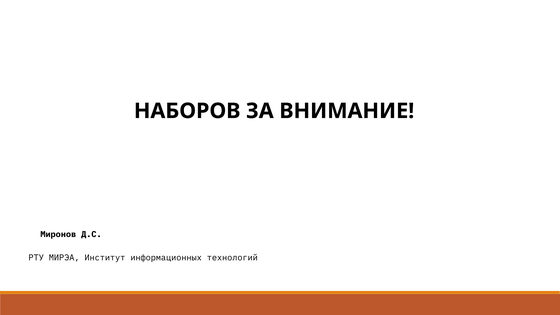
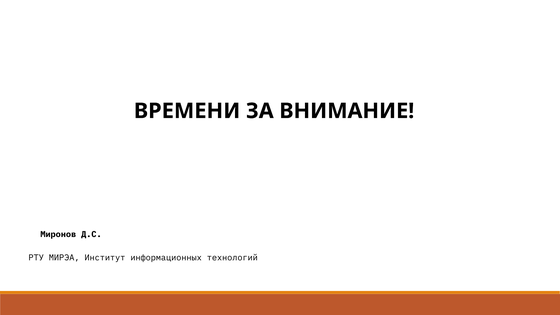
НАБОРОВ: НАБОРОВ -> ВРЕМЕНИ (187, 111)
